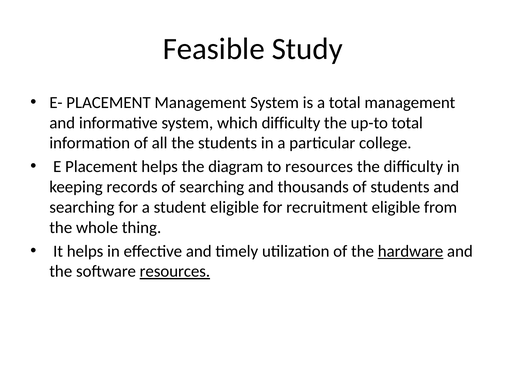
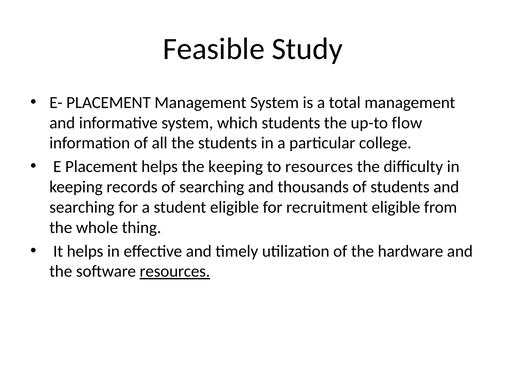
which difficulty: difficulty -> students (291, 123)
up-to total: total -> flow (407, 123)
the diagram: diagram -> keeping (236, 166)
hardware underline: present -> none (411, 251)
